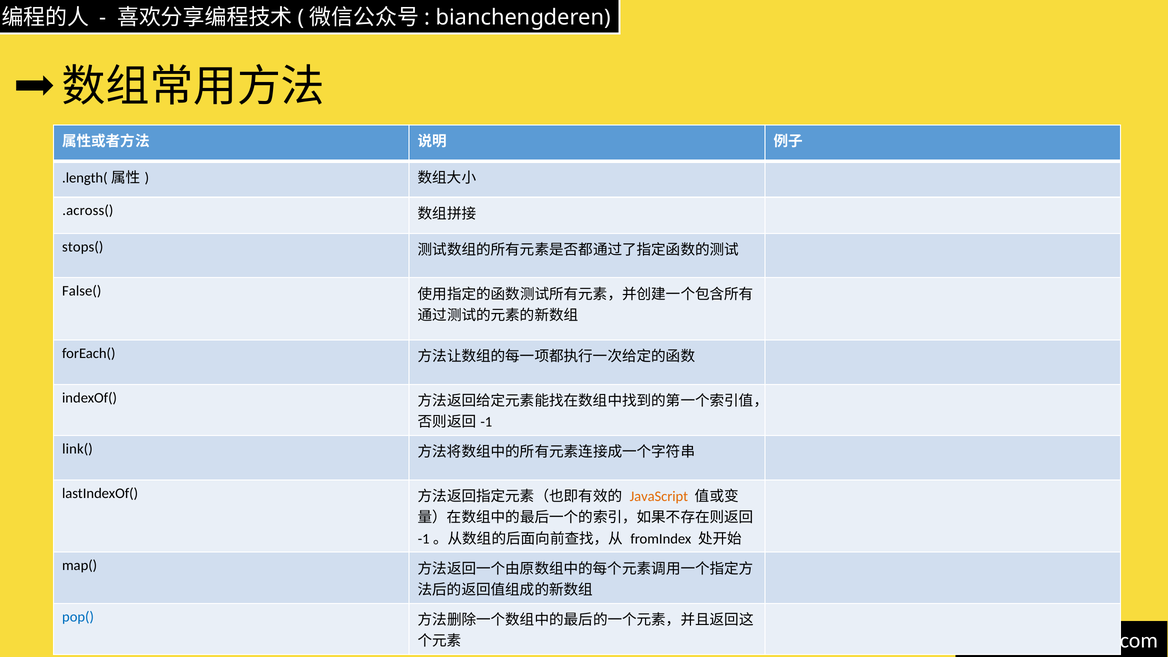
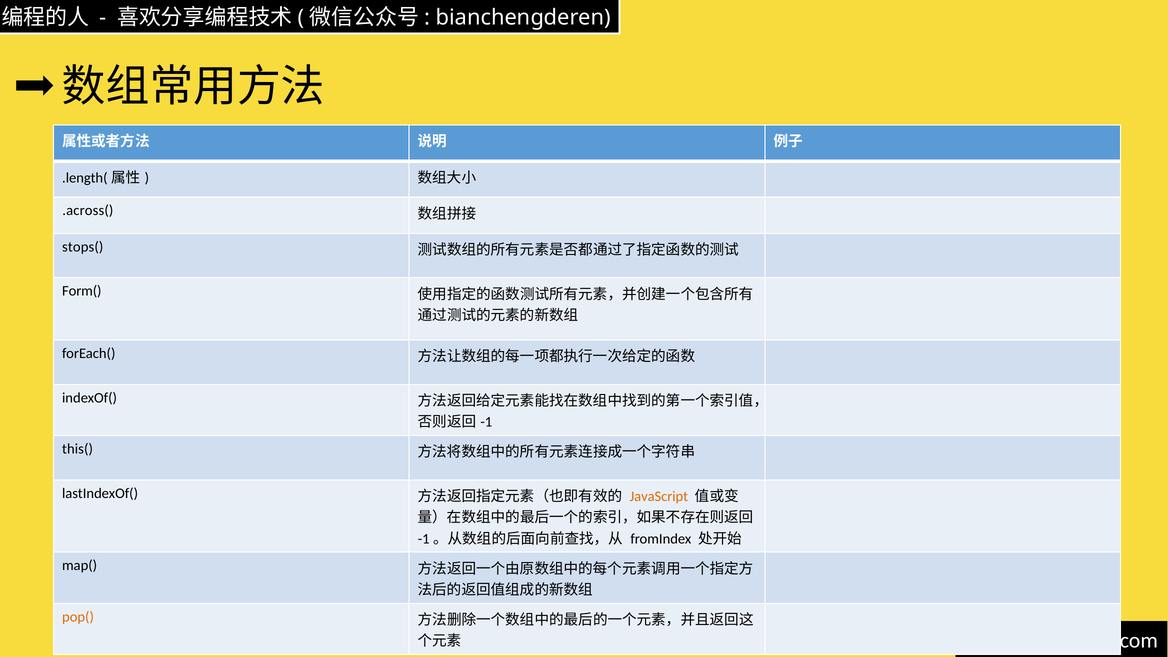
False(: False( -> Form( (82, 291)
link(: link( -> this( (78, 449)
pop( colour: blue -> orange (78, 617)
